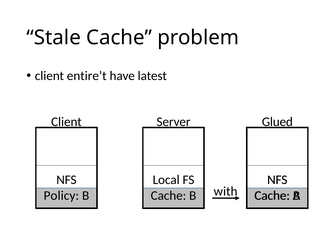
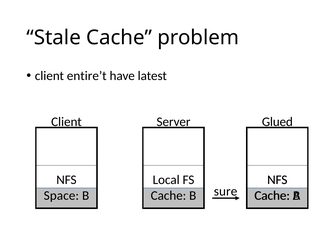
with: with -> sure (226, 191)
Policy: Policy -> Space (61, 196)
